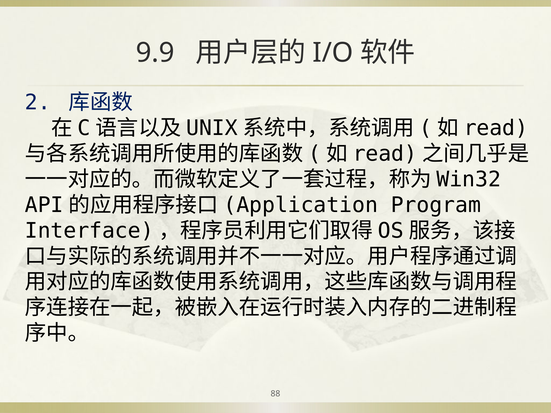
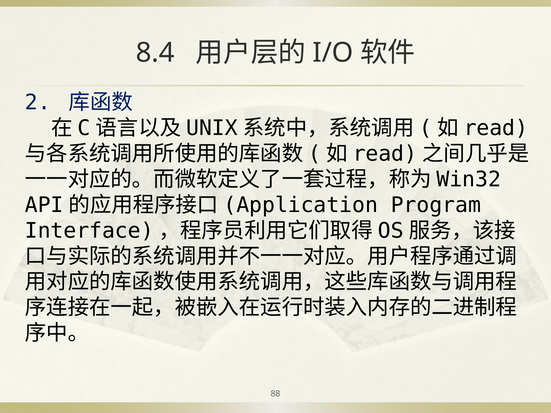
9.9: 9.9 -> 8.4 (155, 53)
